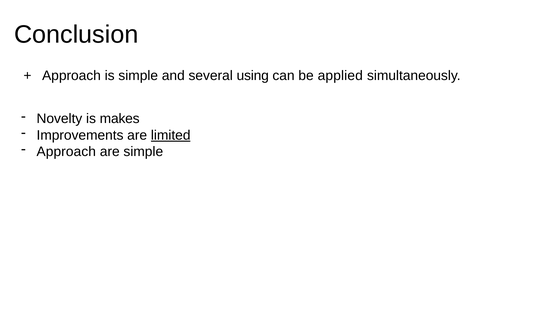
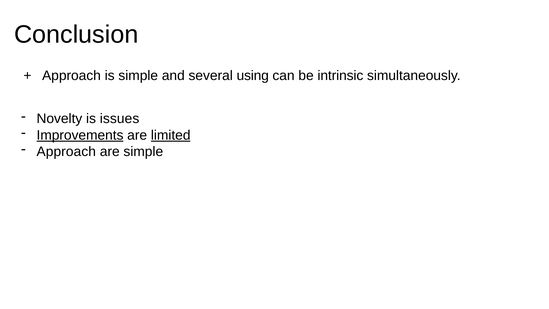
applied: applied -> intrinsic (340, 76)
makes: makes -> issues (120, 119)
Improvements underline: none -> present (80, 135)
